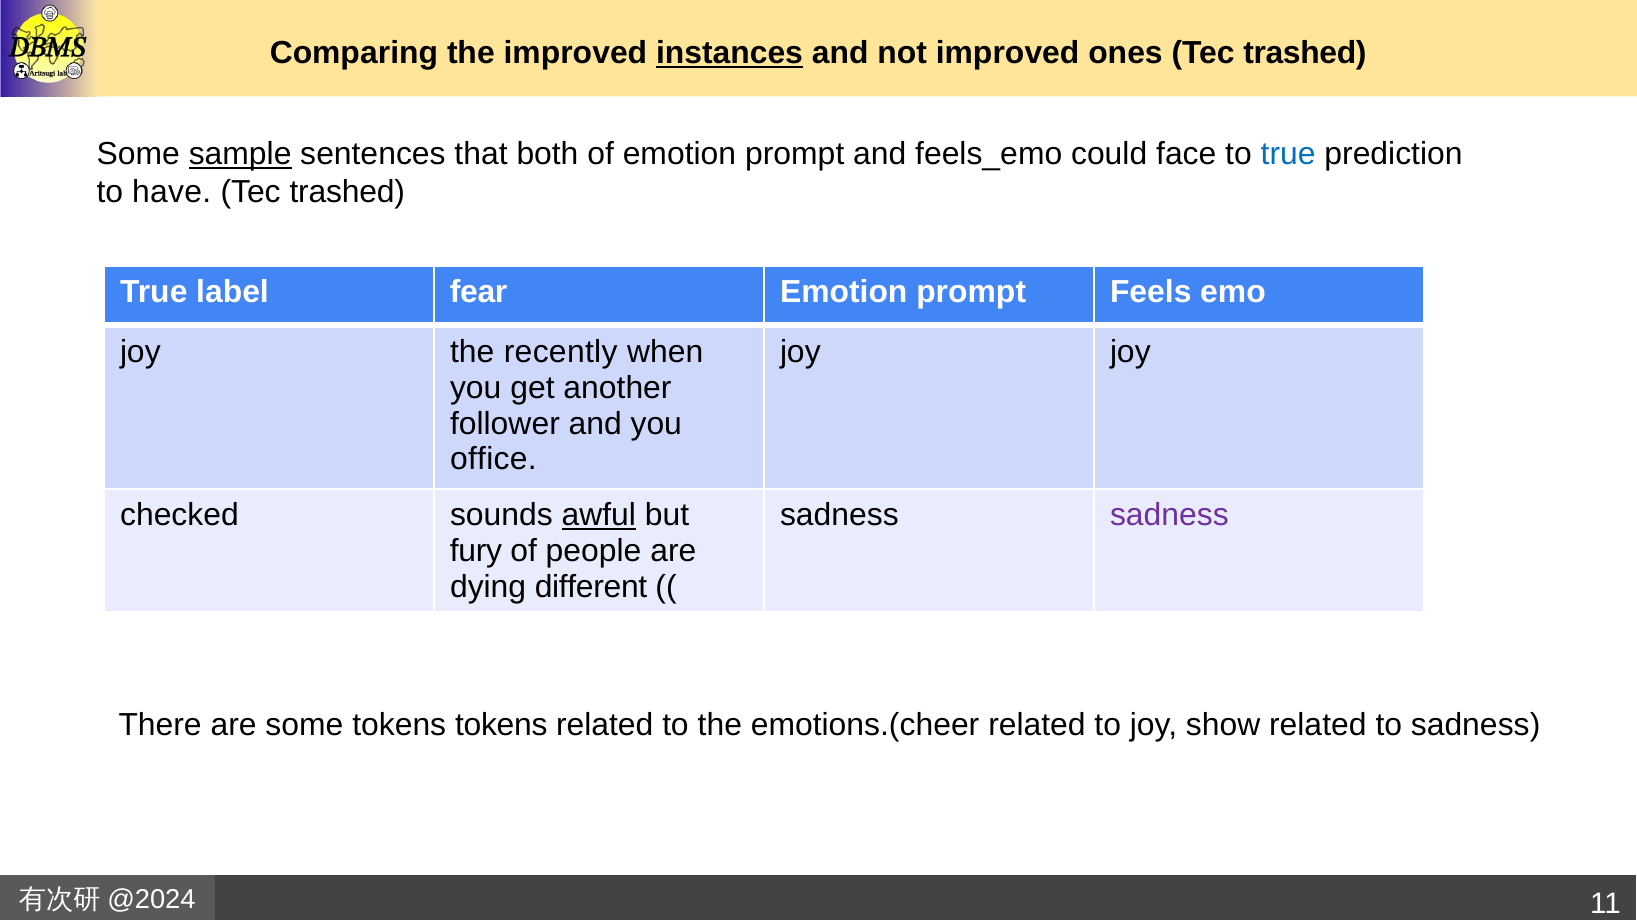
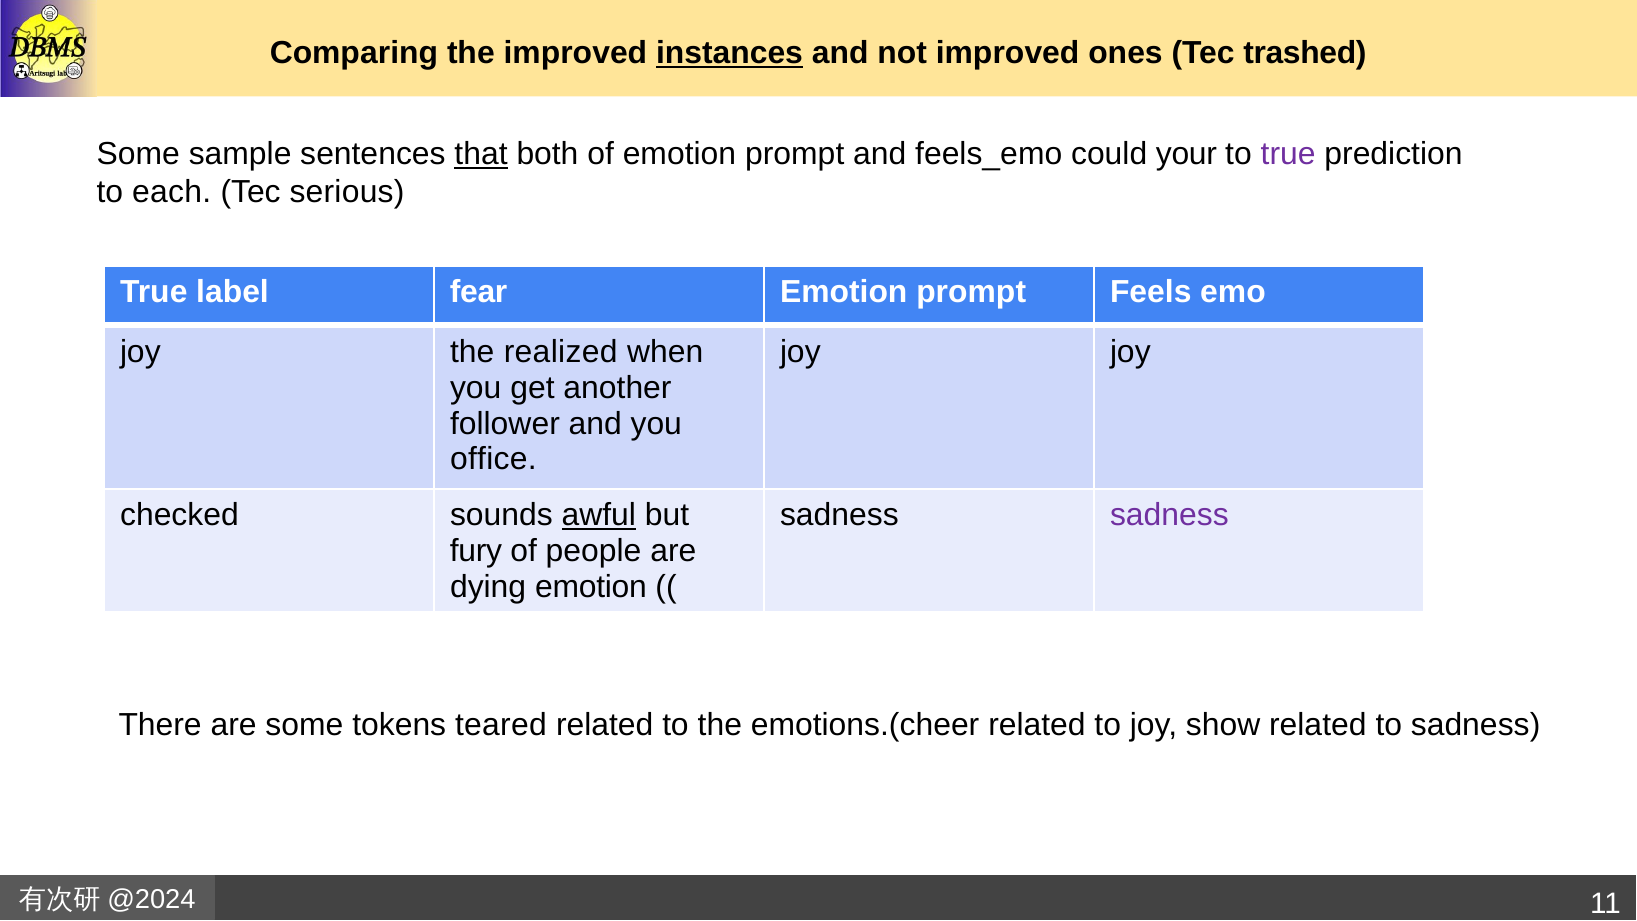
sample underline: present -> none (240, 154)
that underline: none -> present (481, 154)
face: face -> your (1186, 154)
true colour: blue -> purple (1288, 154)
have: have -> each (172, 192)
trashed: trashed -> serious (347, 192)
recently: recently -> realized (561, 352)
dying different: different -> emotion (591, 587)
tokens tokens: tokens -> teared (501, 725)
